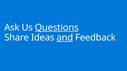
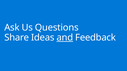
Questions underline: present -> none (57, 28)
